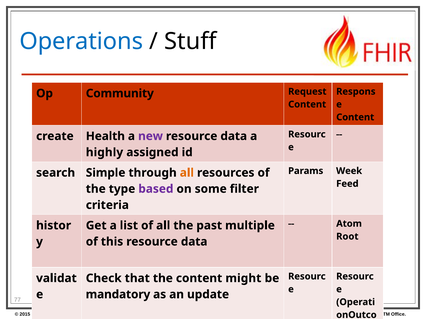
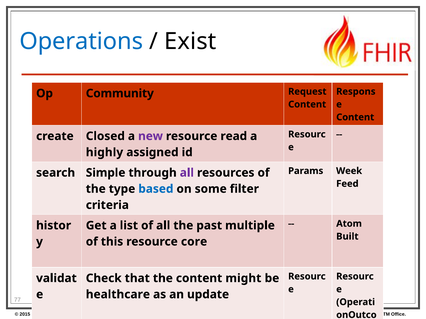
Stuff: Stuff -> Exist (190, 41)
create Health: Health -> Closed (105, 136)
data: data -> read (234, 136)
all colour: orange -> purple (187, 173)
based colour: purple -> blue (156, 189)
Root: Root -> Built (347, 237)
this resource data: data -> core (194, 242)
mandatory: mandatory -> healthcare (118, 295)
